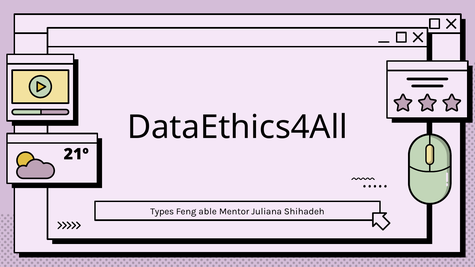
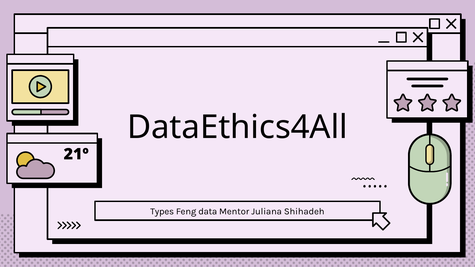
able: able -> data (208, 212)
